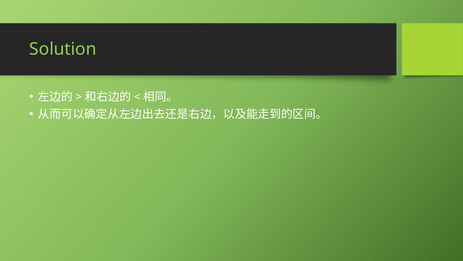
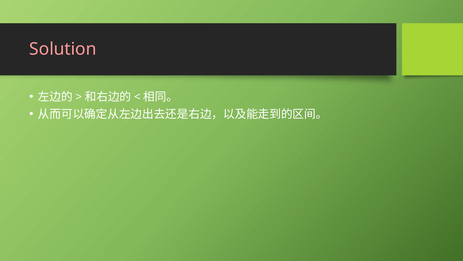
Solution colour: light green -> pink (63, 49)
